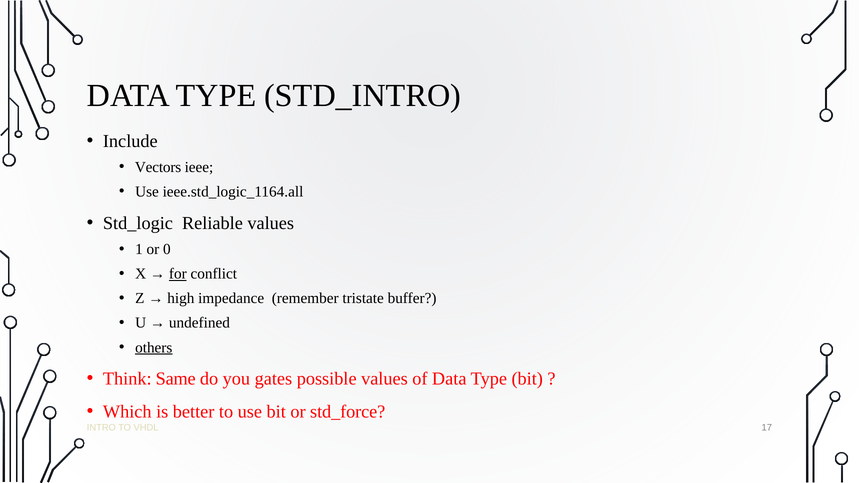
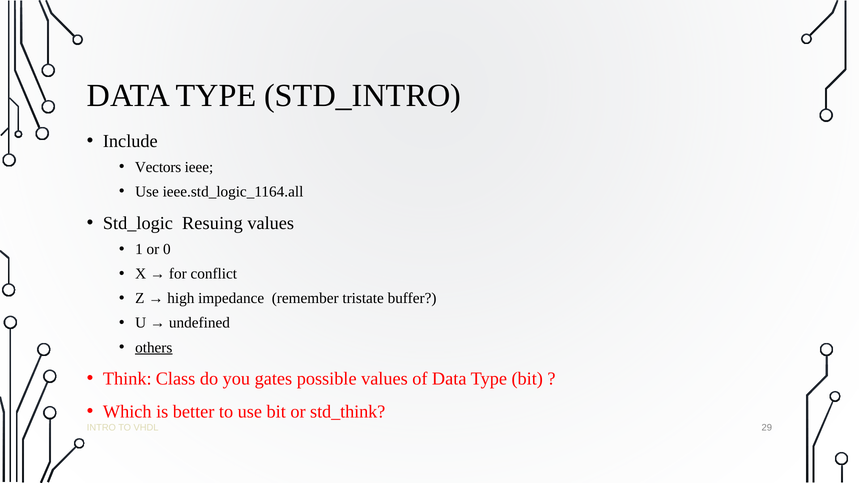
Reliable: Reliable -> Resuing (212, 223)
for underline: present -> none (178, 274)
Same: Same -> Class (176, 379)
std_force: std_force -> std_think (348, 412)
17: 17 -> 29 (767, 428)
